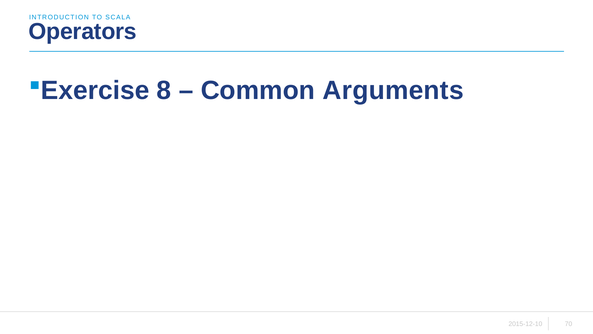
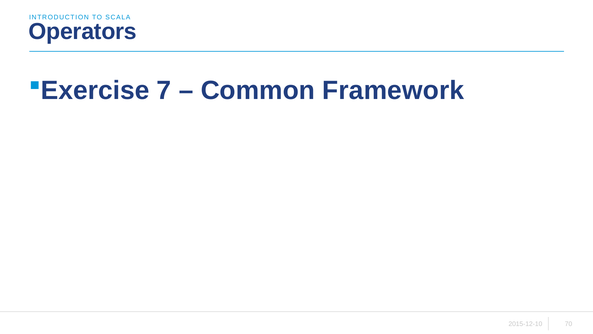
8: 8 -> 7 (164, 90)
Arguments: Arguments -> Framework (393, 90)
